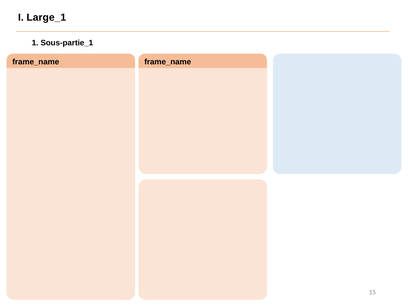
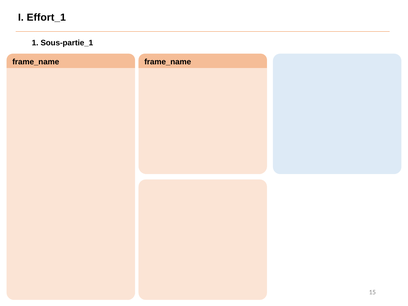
Large_1: Large_1 -> Effort_1 (46, 17)
